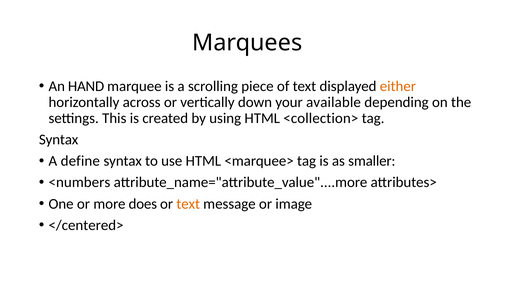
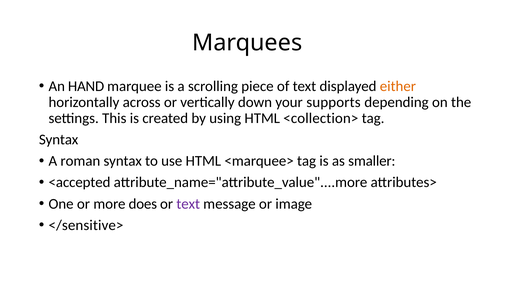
available: available -> supports (333, 102)
define: define -> roman (80, 161)
<numbers: <numbers -> <accepted (79, 183)
text colour: orange -> purple (188, 204)
</centered>: </centered> -> </sensitive> (86, 225)
